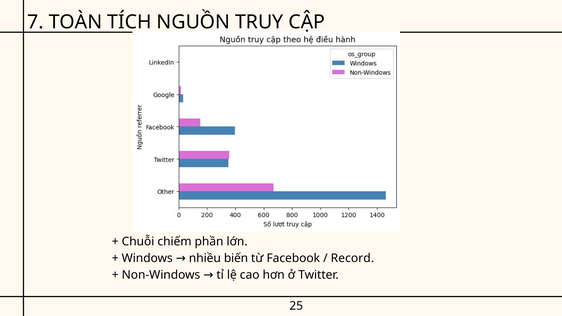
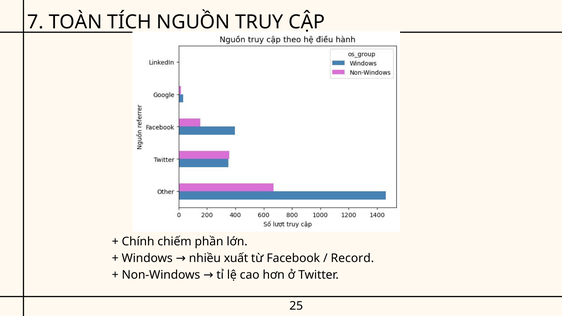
Chuỗi: Chuỗi -> Chính (138, 242)
biến: biến -> xuất (236, 258)
